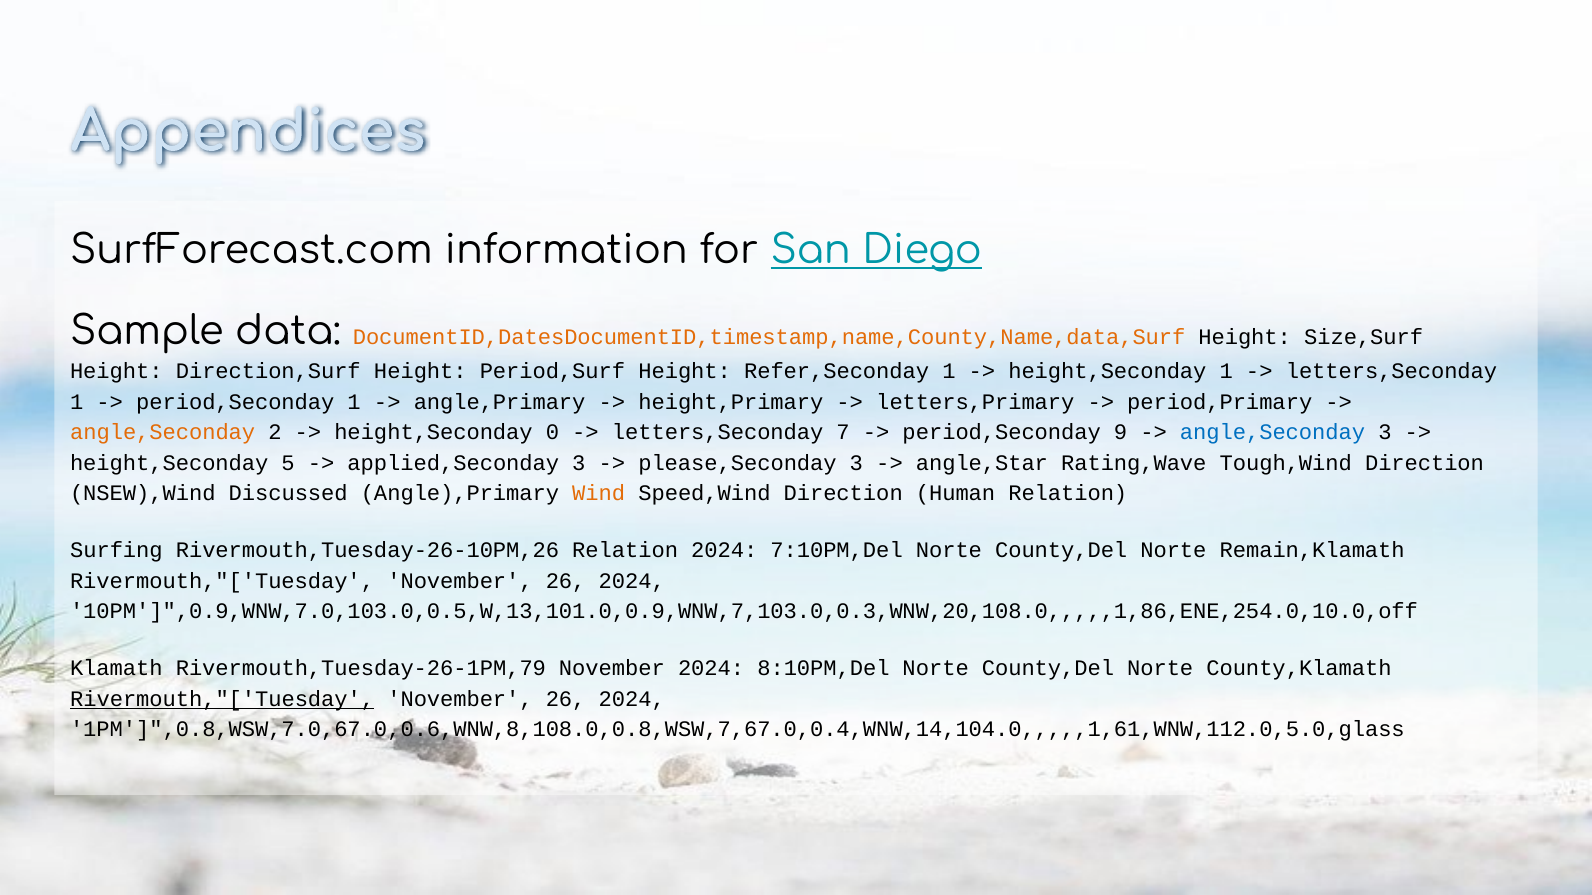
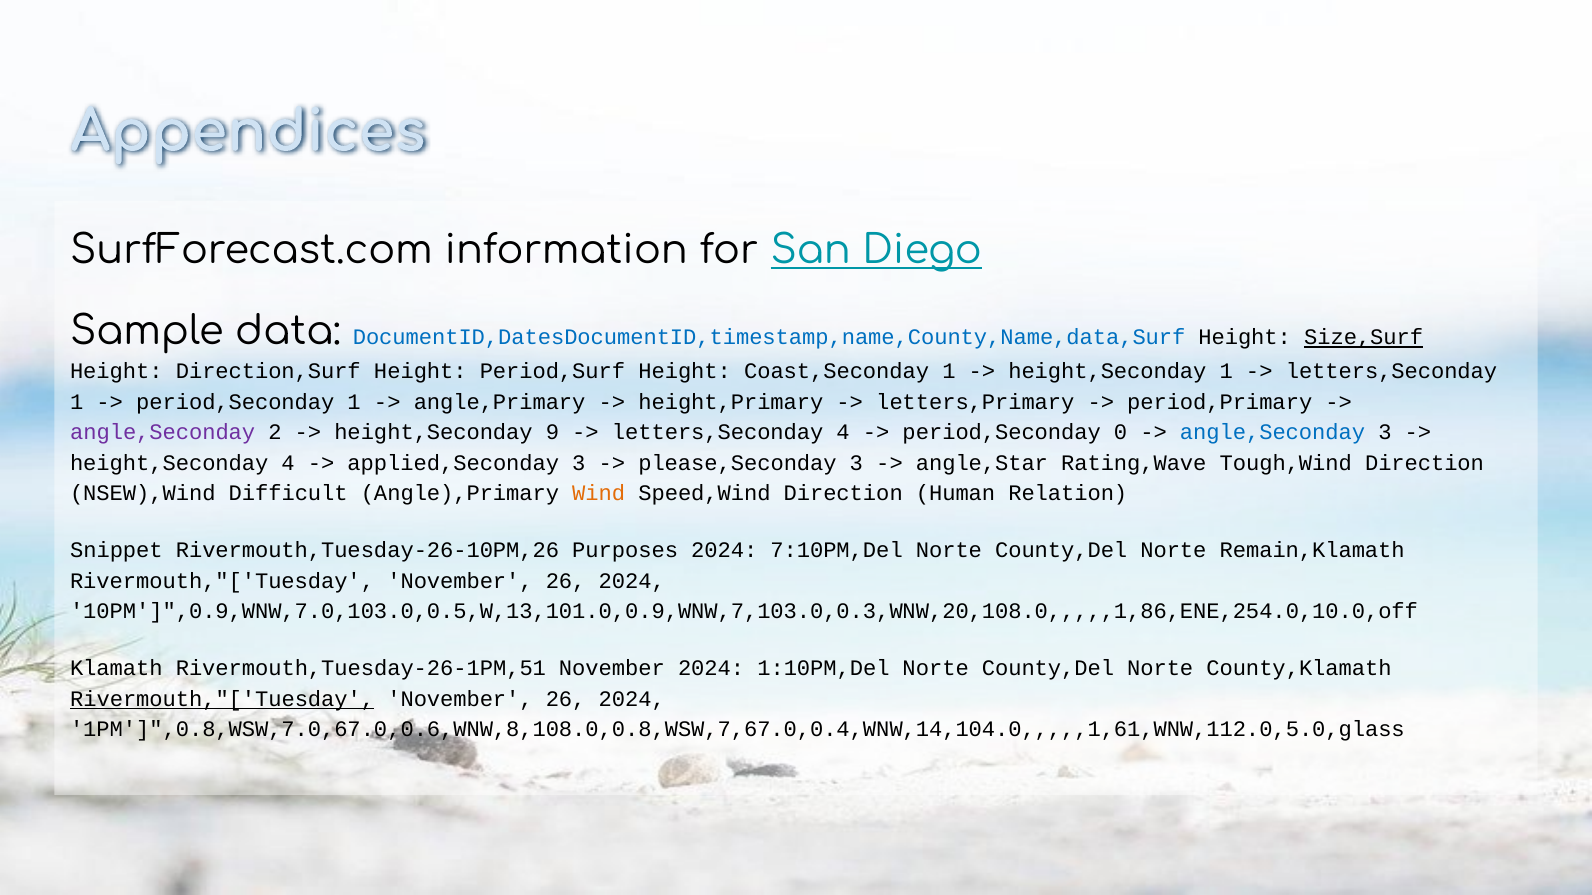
DocumentID,DatesDocumentID,timestamp,name,County,Name,data,Surf colour: orange -> blue (769, 338)
Size,Surf underline: none -> present (1364, 338)
Refer,Seconday: Refer,Seconday -> Coast,Seconday (837, 372)
angle,Seconday colour: orange -> purple (163, 433)
0: 0 -> 9 (553, 433)
letters,Seconday 7: 7 -> 4 (843, 433)
9: 9 -> 0 (1121, 433)
height,Seconday 5: 5 -> 4 (288, 463)
Discussed: Discussed -> Difficult (288, 494)
Surfing: Surfing -> Snippet (116, 551)
Rivermouth,Tuesday-26-10PM,26 Relation: Relation -> Purposes (625, 551)
Rivermouth,Tuesday-26-1PM,79: Rivermouth,Tuesday-26-1PM,79 -> Rivermouth,Tuesday-26-1PM,51 (361, 669)
8:10PM,Del: 8:10PM,Del -> 1:10PM,Del (823, 669)
